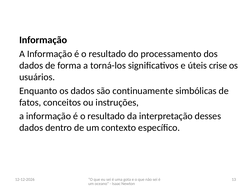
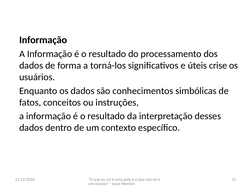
continuamente: continuamente -> conhecimentos (143, 91)
